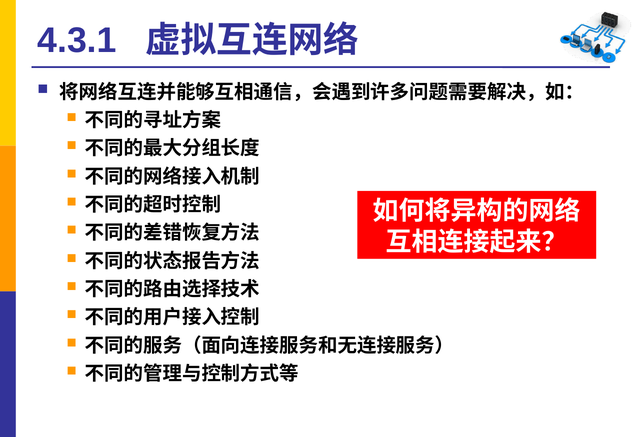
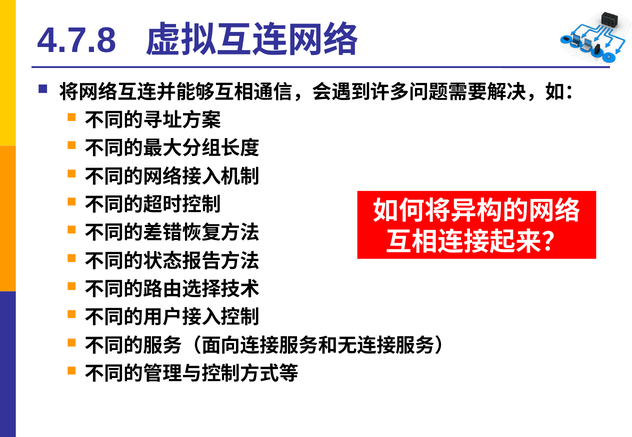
4.3.1: 4.3.1 -> 4.7.8 (77, 41)
